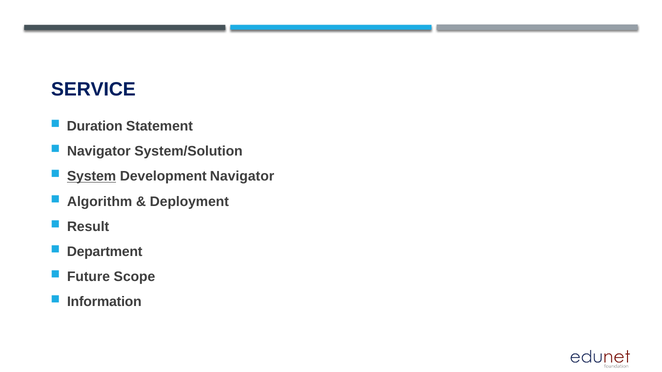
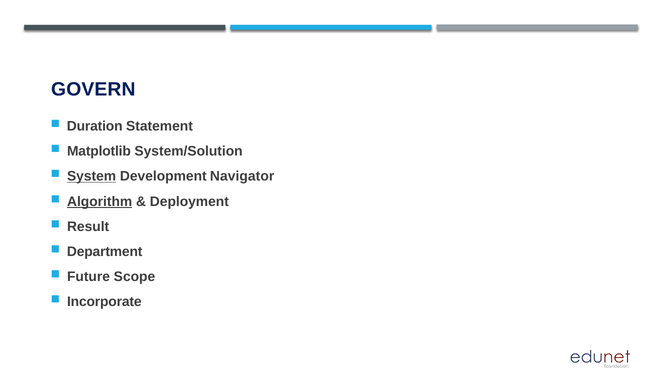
SERVICE: SERVICE -> GOVERN (93, 90)
Navigator: Navigator -> Matplotlib (99, 151)
Algorithm underline: none -> present (100, 202)
Information: Information -> Incorporate (104, 302)
